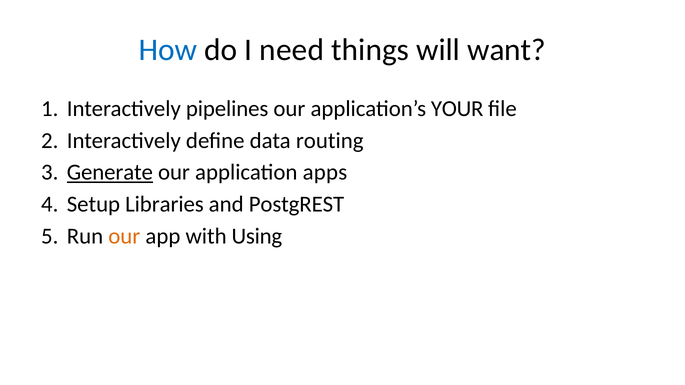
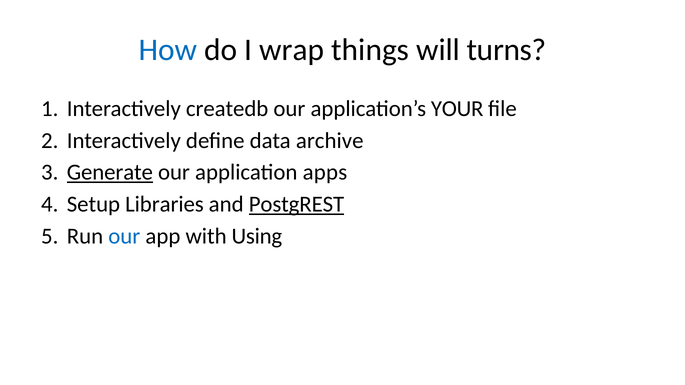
need: need -> wrap (292, 50)
want: want -> turns (507, 50)
pipelines: pipelines -> createdb (227, 109)
routing: routing -> archive (330, 141)
PostgREST underline: none -> present (296, 205)
our colour: orange -> blue (124, 236)
